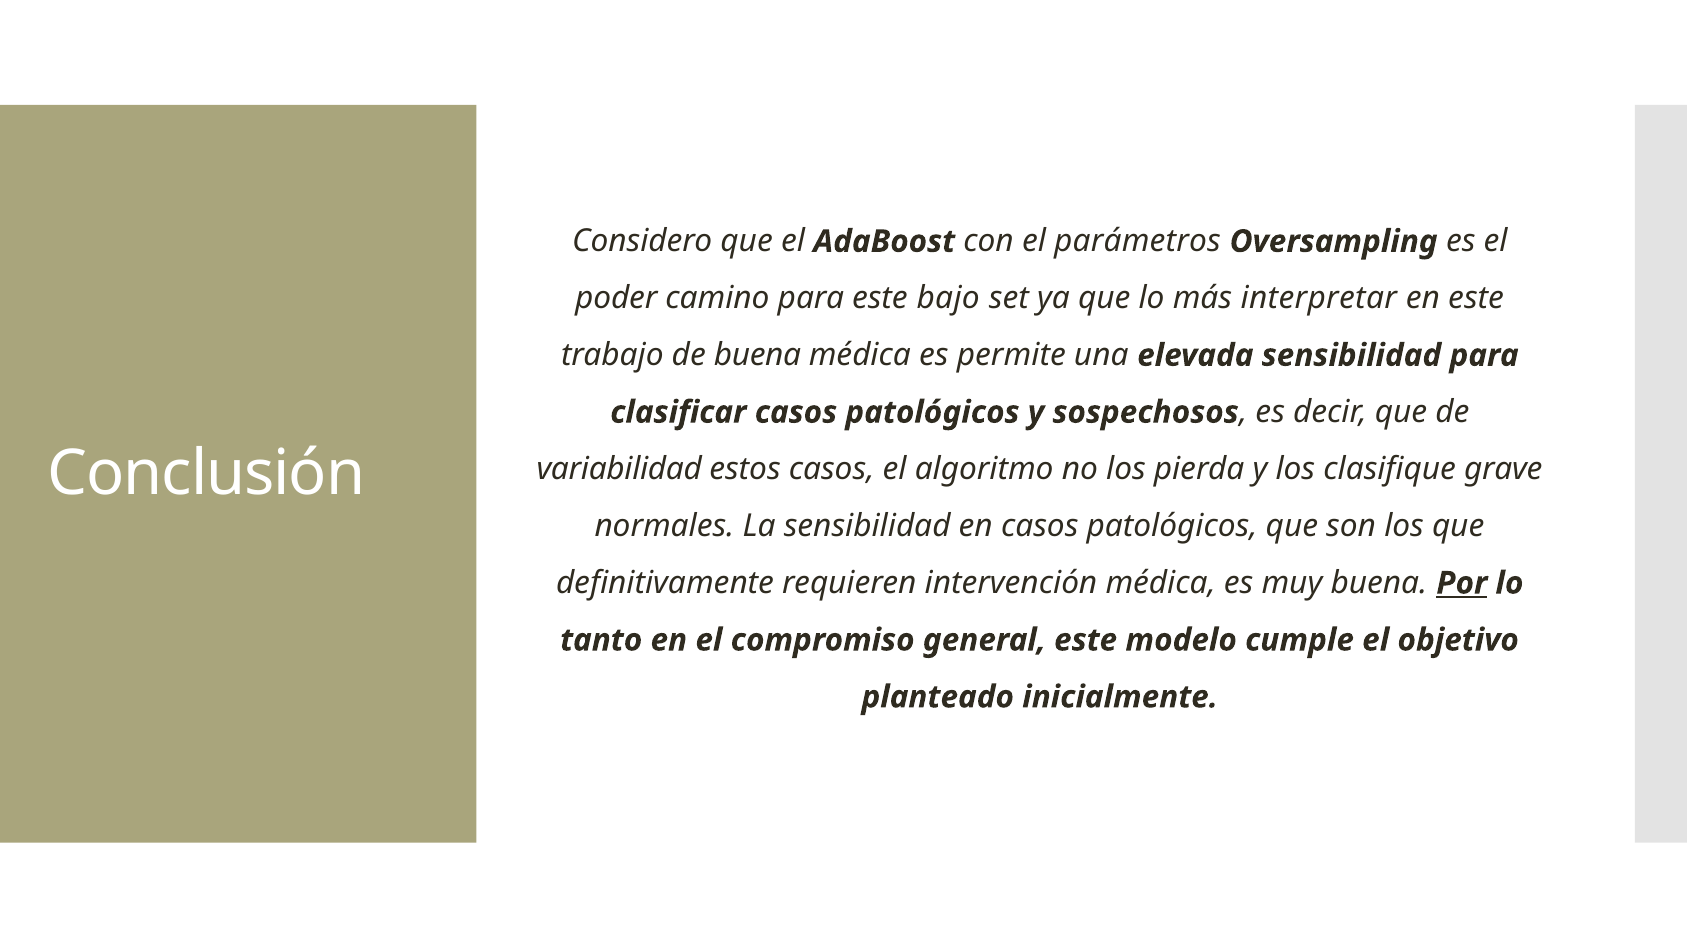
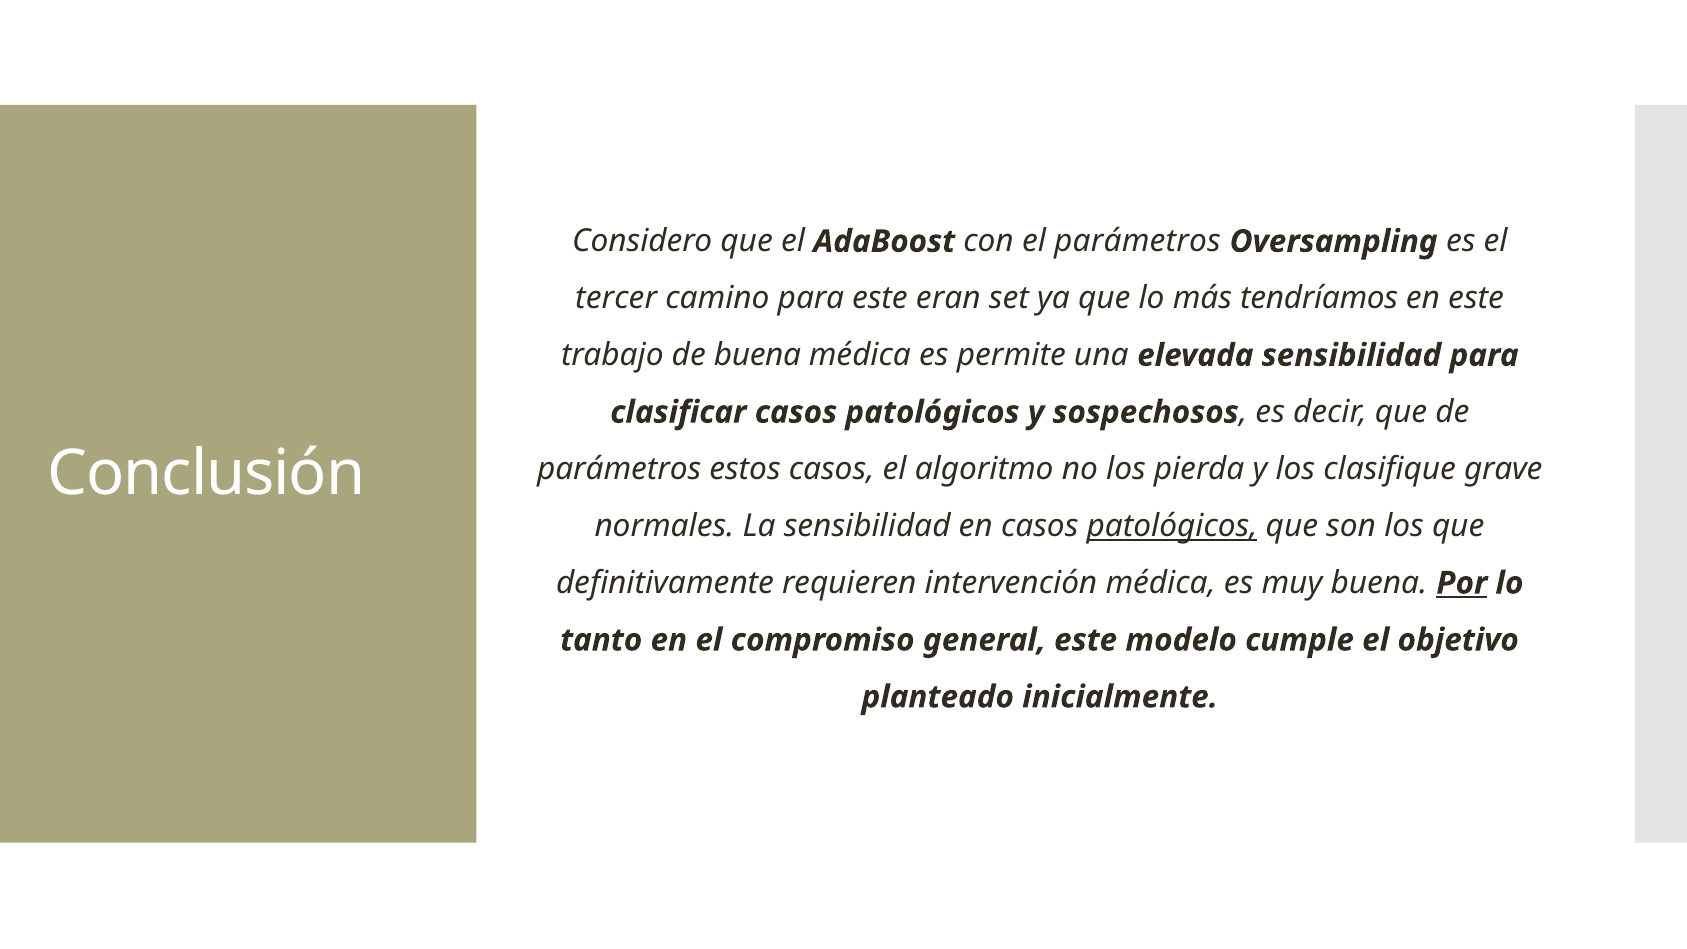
poder: poder -> tercer (616, 298)
bajo: bajo -> eran (948, 298)
interpretar: interpretar -> tendríamos (1319, 298)
variabilidad: variabilidad -> parámetros (619, 469)
patológicos underline: none -> present (1172, 526)
